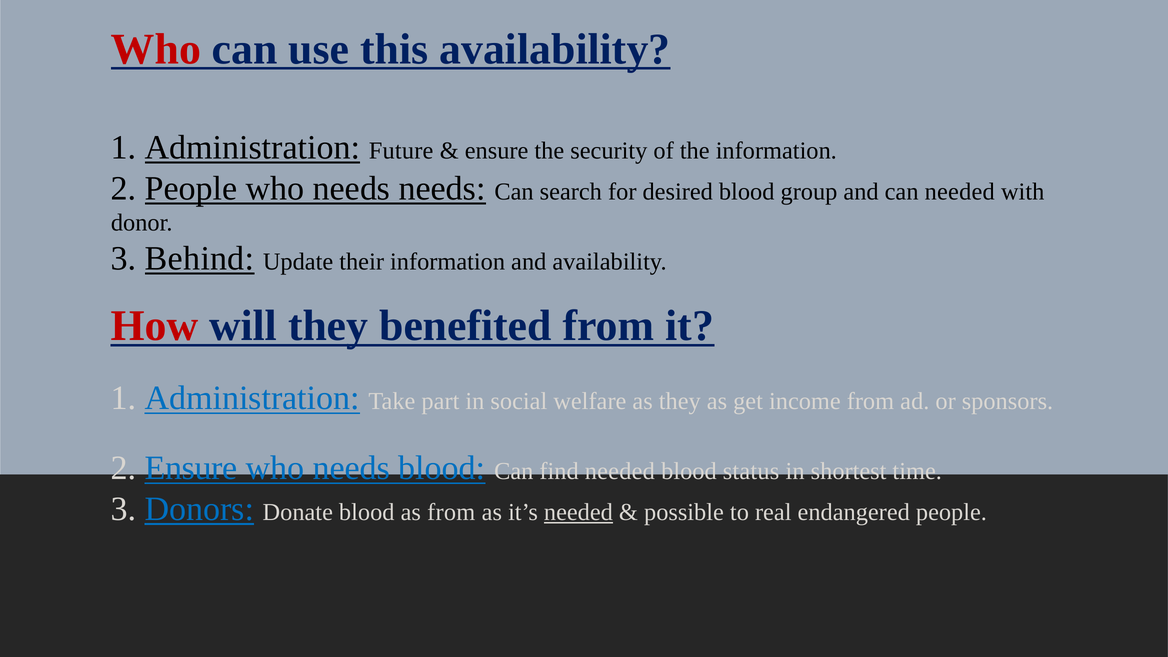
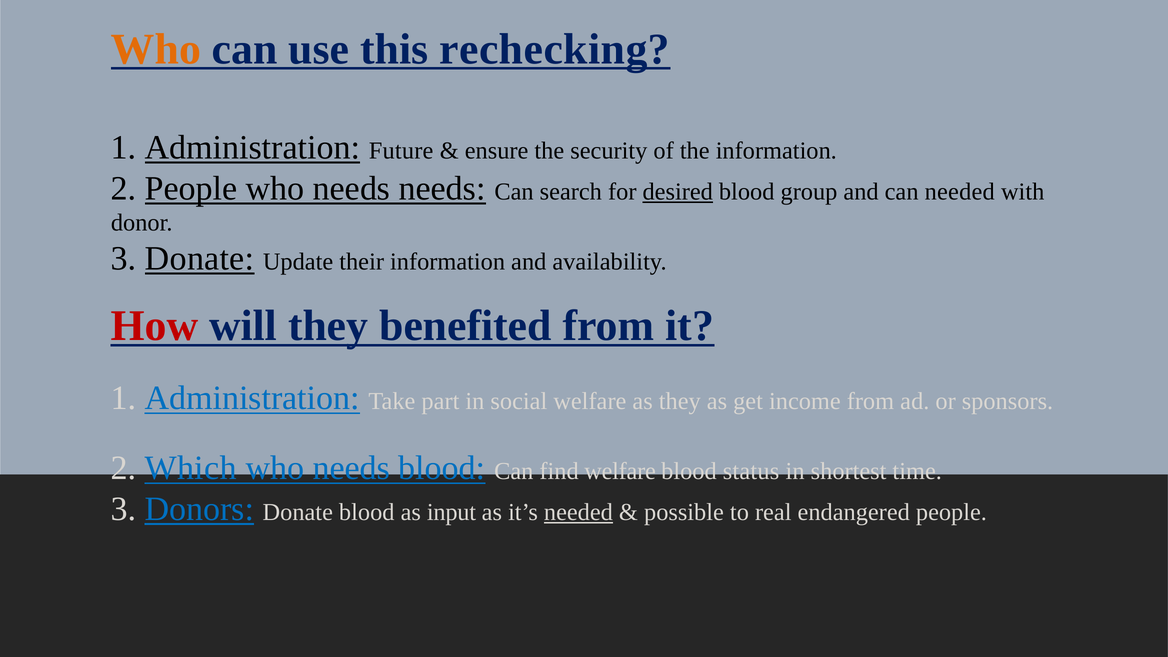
Who colour: red -> orange (156, 49)
this availability: availability -> rechecking (555, 49)
desired underline: none -> present (678, 192)
3 Behind: Behind -> Donate (200, 258)
2 Ensure: Ensure -> Which (191, 468)
find needed: needed -> welfare (620, 471)
as from: from -> input (451, 512)
